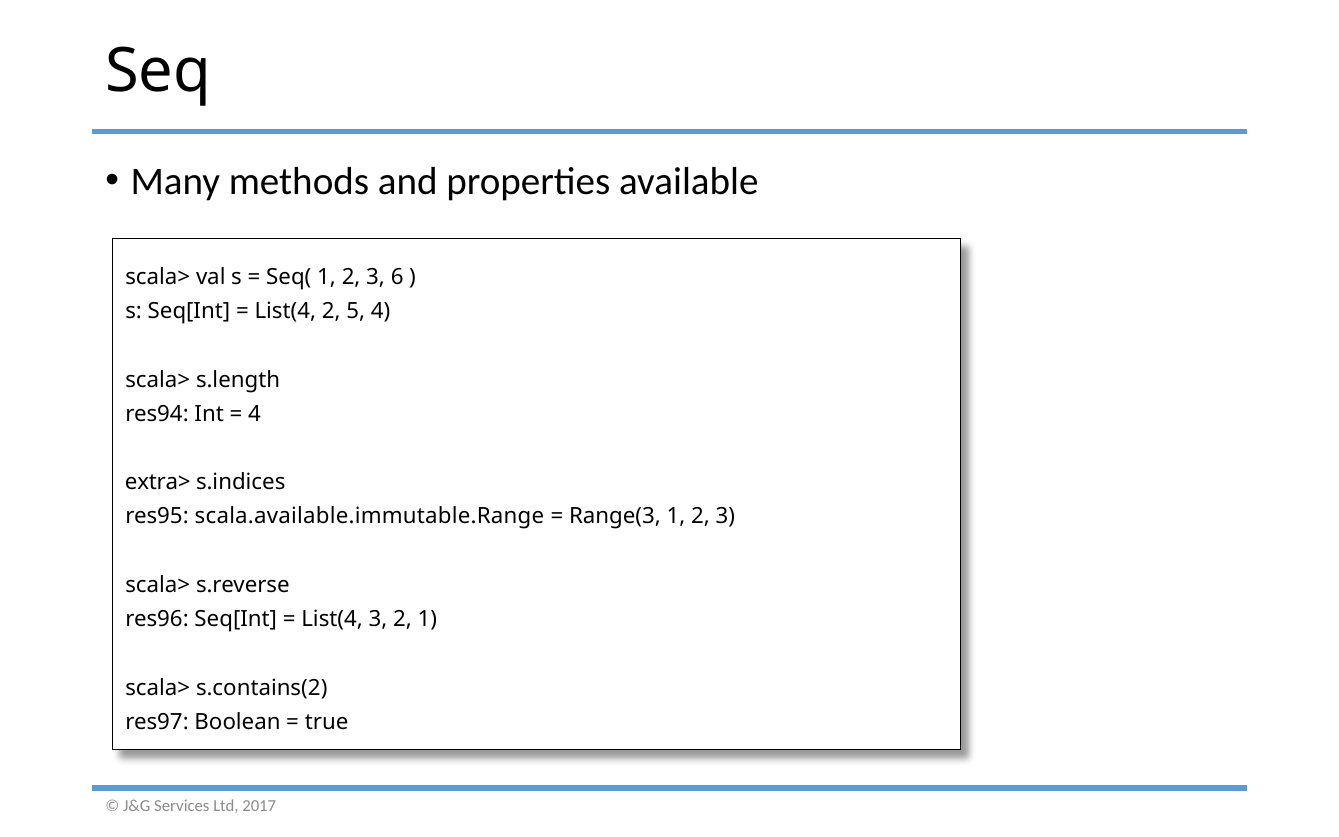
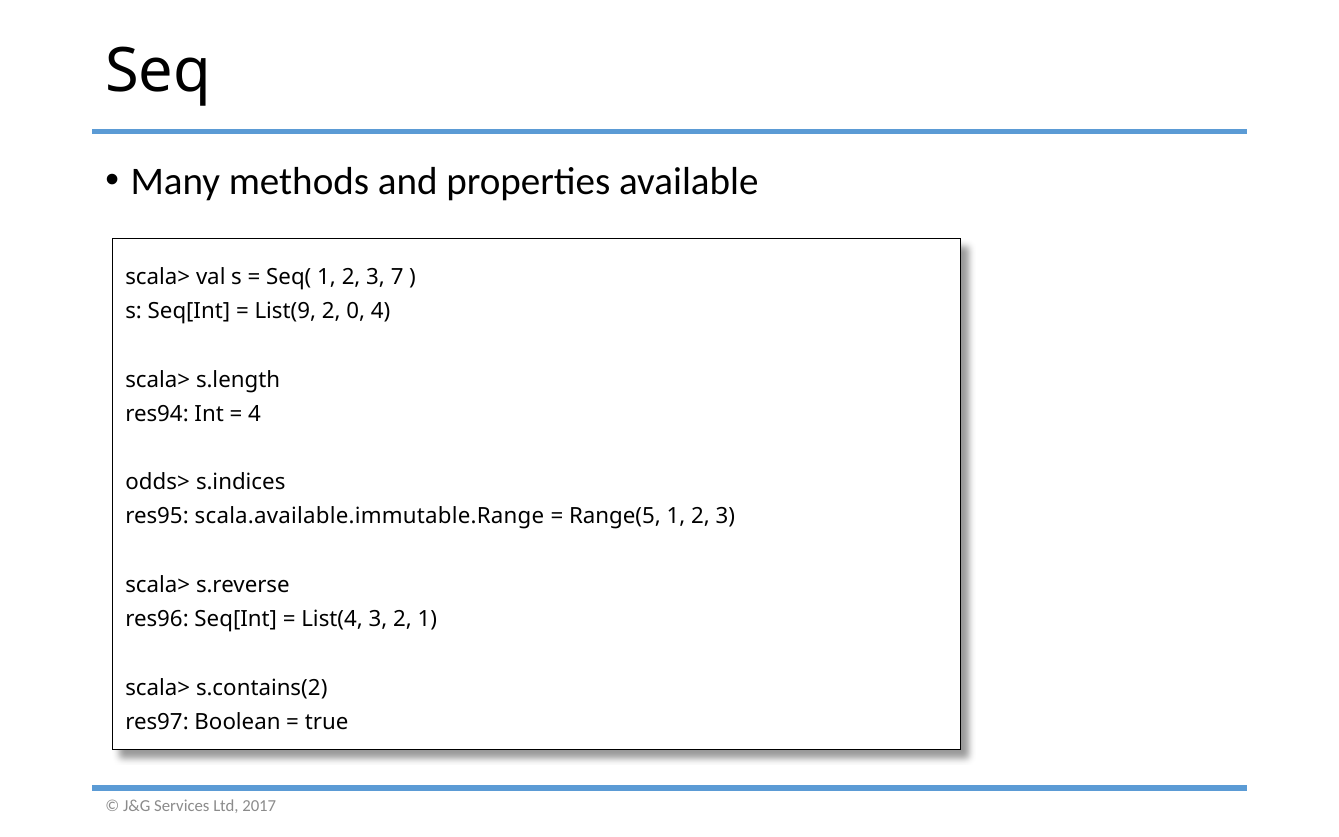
6: 6 -> 7 (397, 277)
List(4: List(4 -> List(9 (285, 311)
5: 5 -> 0 (356, 311)
extra>: extra> -> odds> (158, 482)
Range(3: Range(3 -> Range(5 (615, 517)
